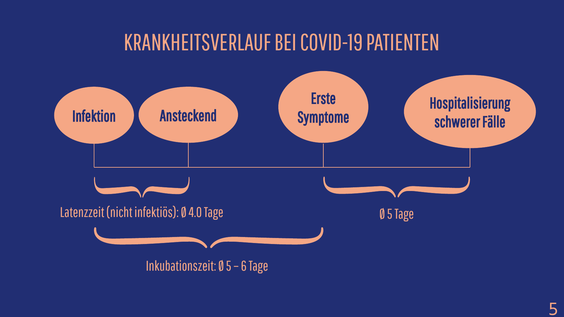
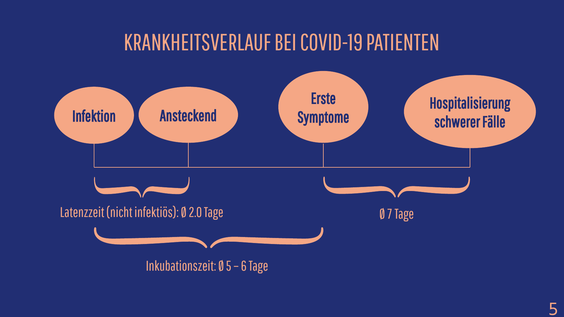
4.0: 4.0 -> 2.0 (195, 213)
5: 5 -> 7 (390, 214)
